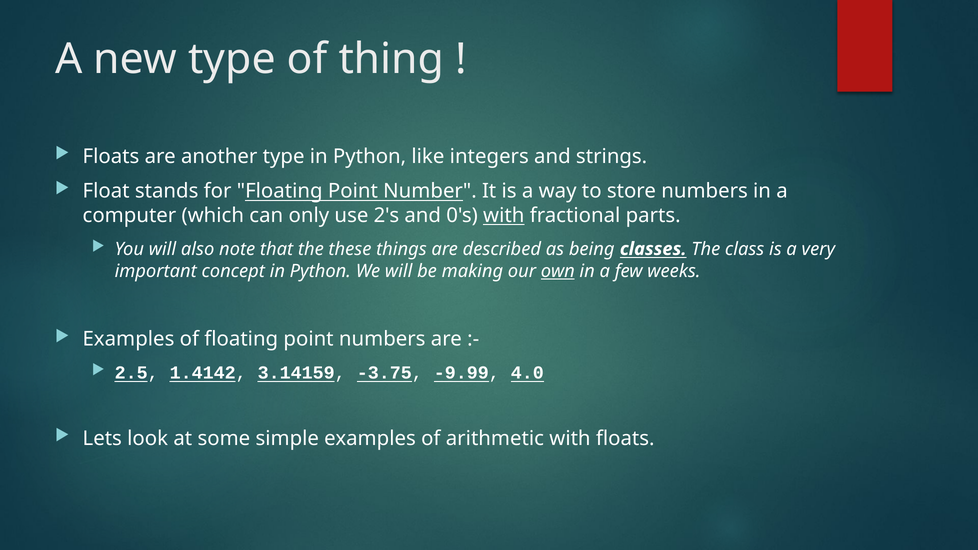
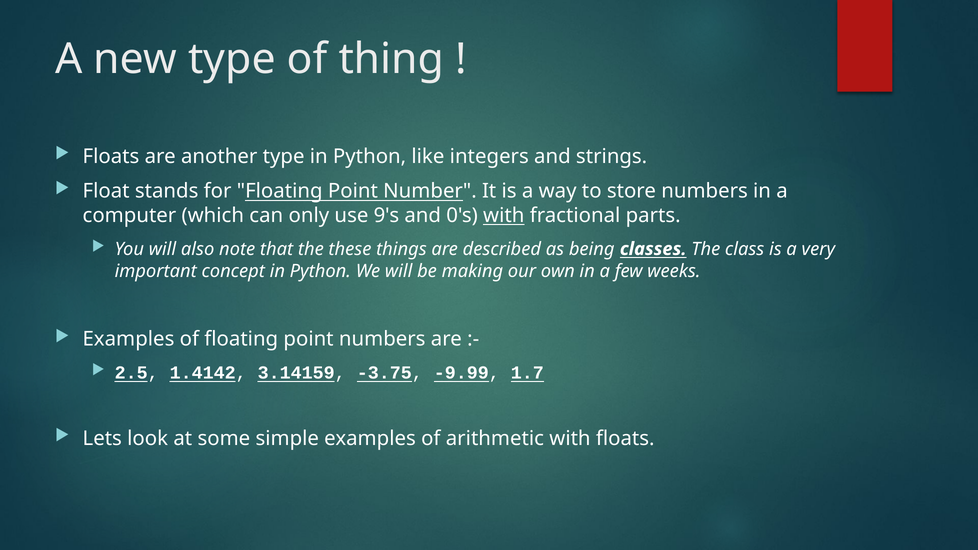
2's: 2's -> 9's (386, 216)
own underline: present -> none (558, 271)
4.0: 4.0 -> 1.7 (527, 373)
